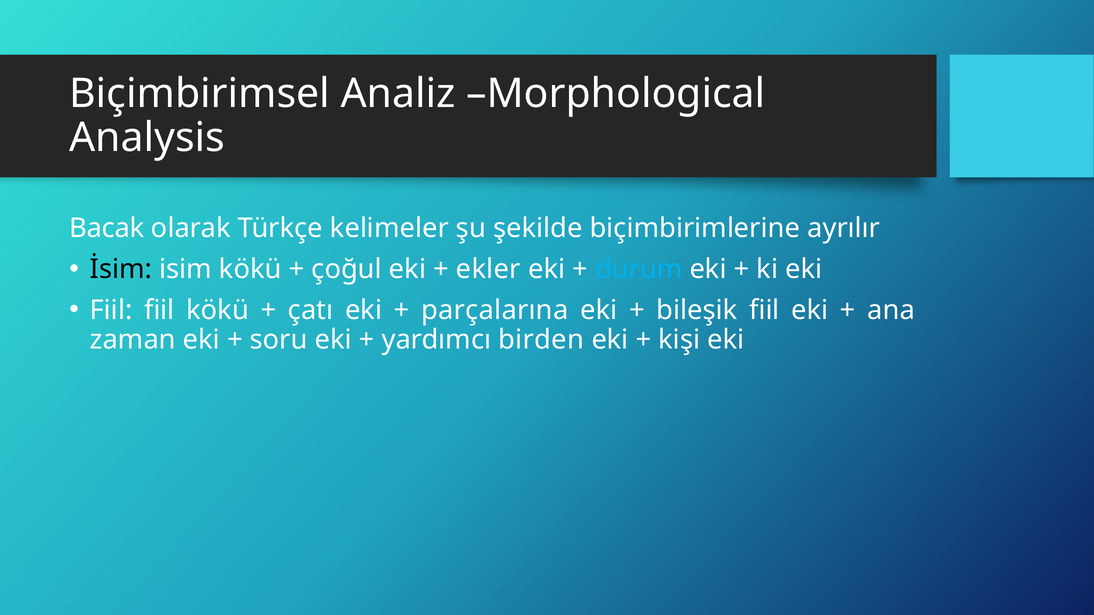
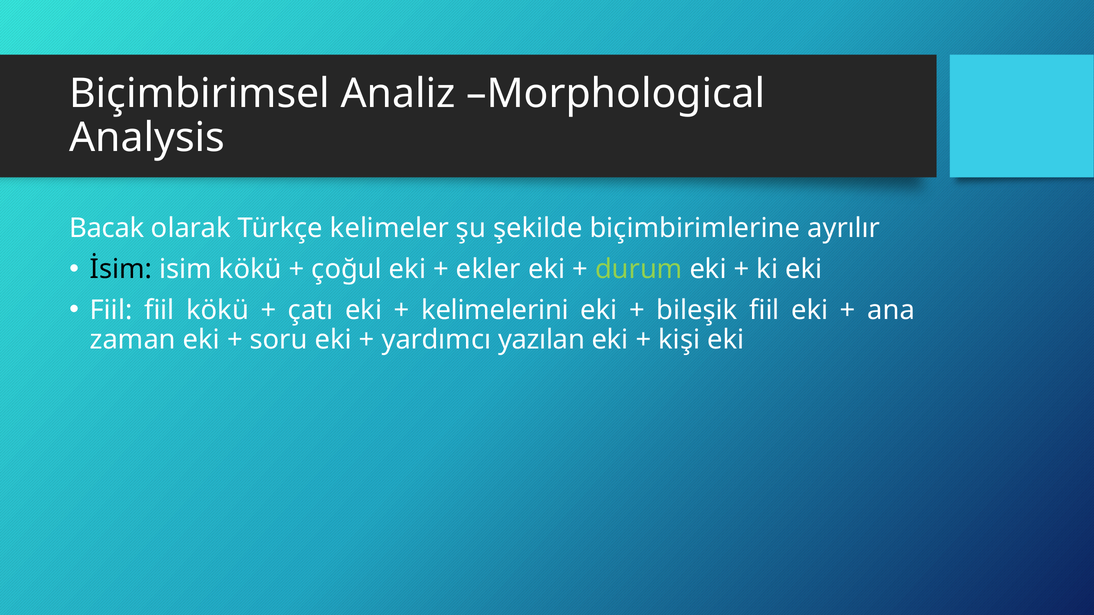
durum colour: light blue -> light green (639, 269)
parçalarına: parçalarına -> kelimelerini (495, 310)
birden: birden -> yazılan (542, 340)
